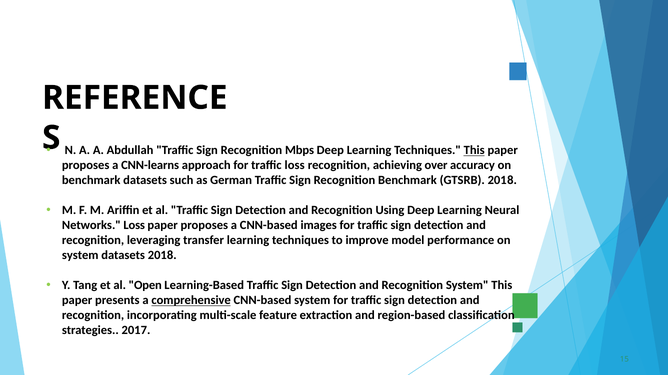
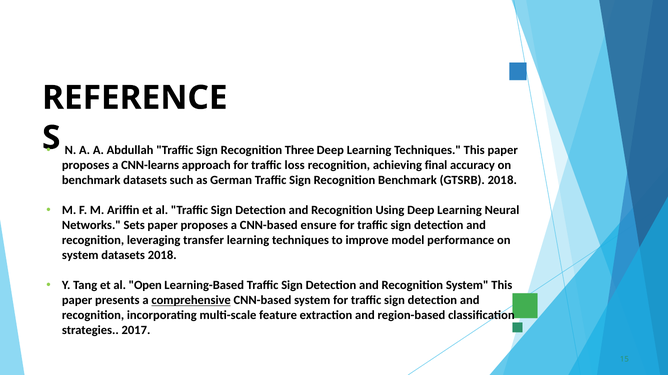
Mbps: Mbps -> Three (300, 151)
This underline: present -> none (474, 151)
over: over -> final (436, 166)
Networks Loss: Loss -> Sets (134, 226)
images: images -> ensure (319, 226)
